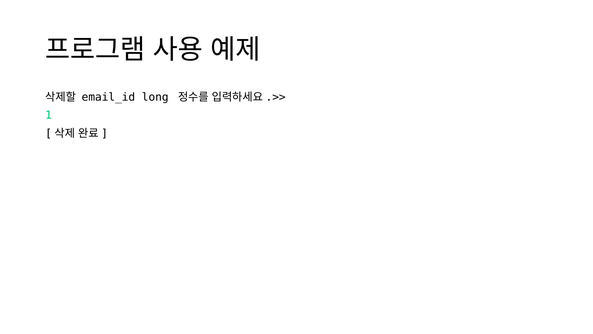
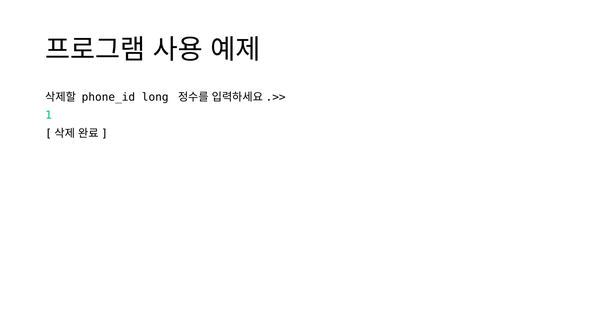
email_id: email_id -> phone_id (108, 97)
